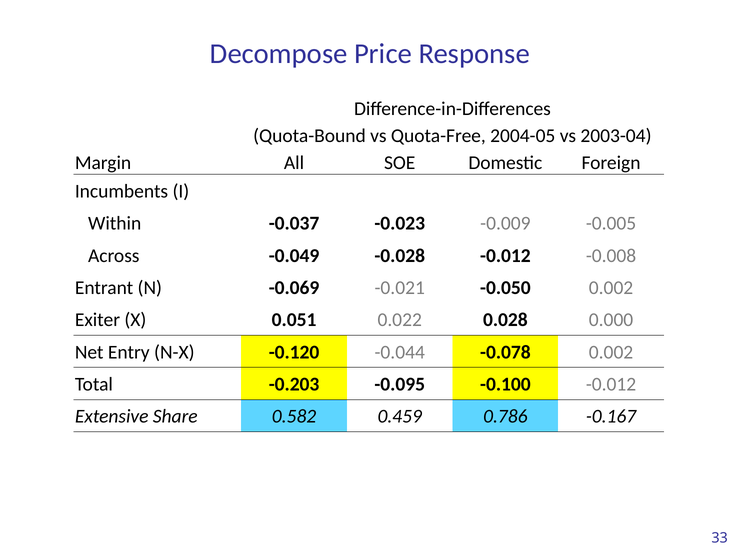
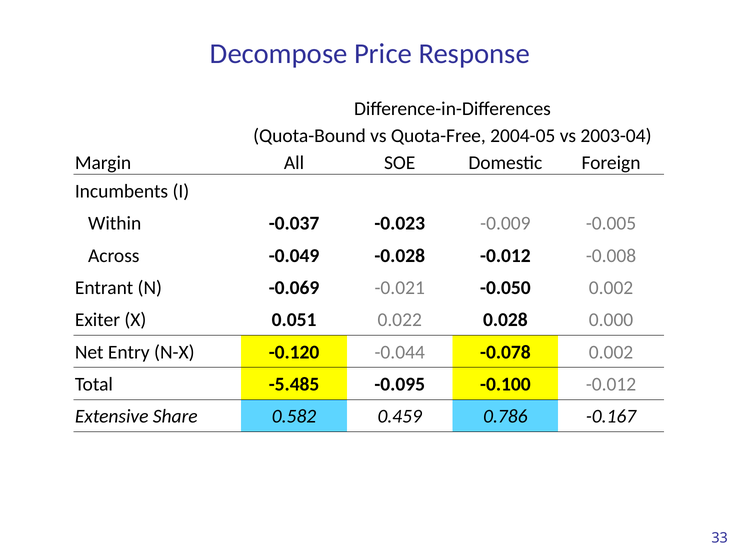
-0.203: -0.203 -> -5.485 (294, 384)
